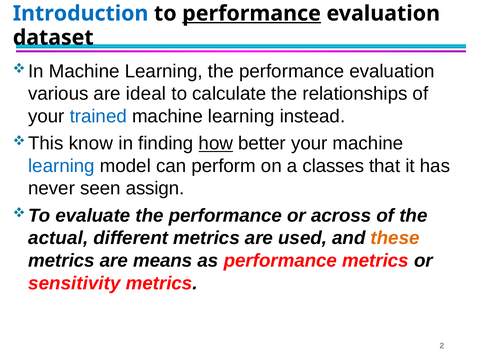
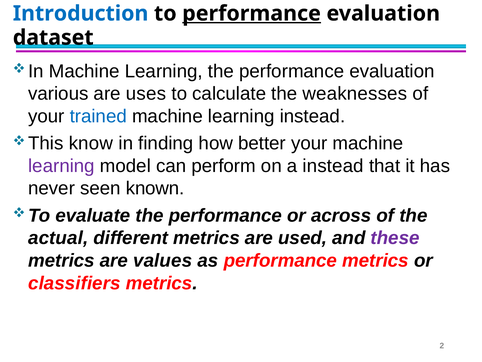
ideal: ideal -> uses (146, 94)
relationships: relationships -> weaknesses (355, 94)
how underline: present -> none (216, 143)
learning colour: blue -> purple (61, 166)
a classes: classes -> instead (333, 166)
assign: assign -> known (155, 188)
these colour: orange -> purple (395, 238)
means: means -> values (163, 260)
sensitivity: sensitivity -> classifiers (74, 283)
